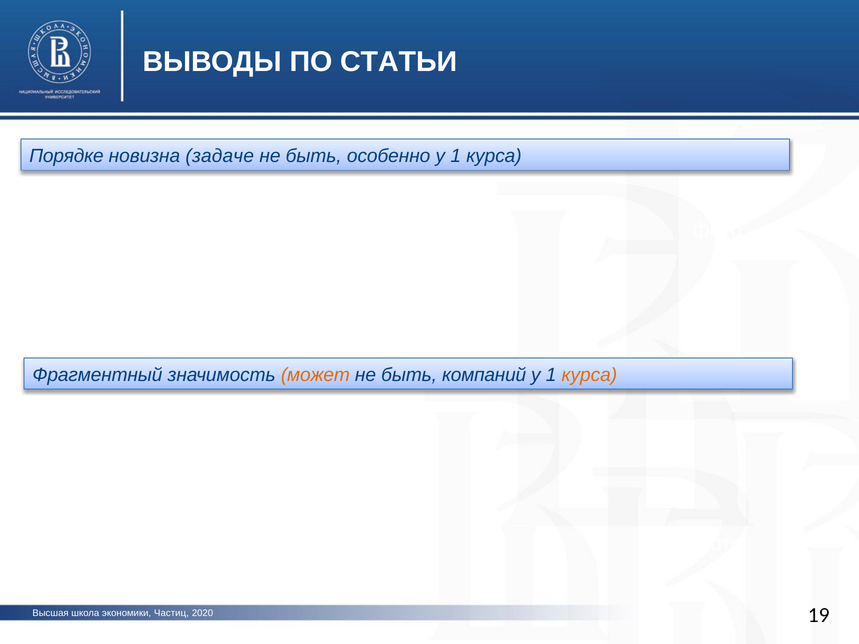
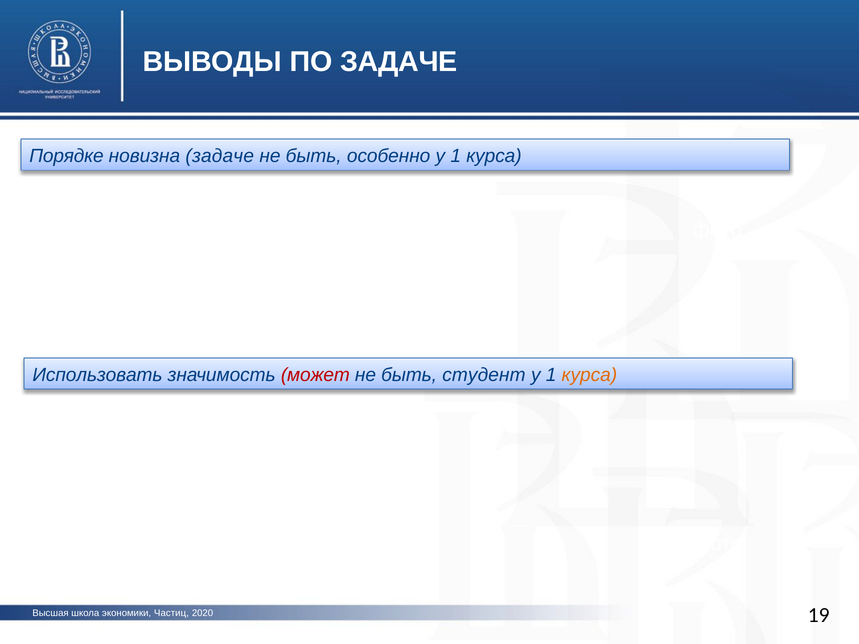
ПО СТАТЬИ: СТАТЬИ -> ЗАДАЧЕ (399, 62)
Фрагментный: Фрагментный -> Использовать (97, 375)
может colour: orange -> red (315, 375)
компаний: компаний -> студент (484, 375)
